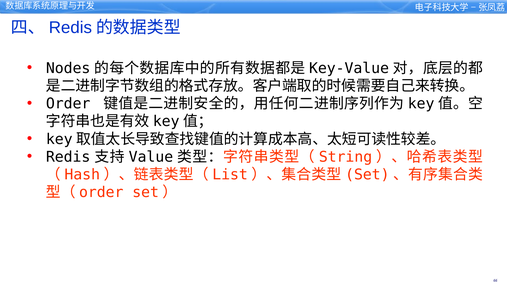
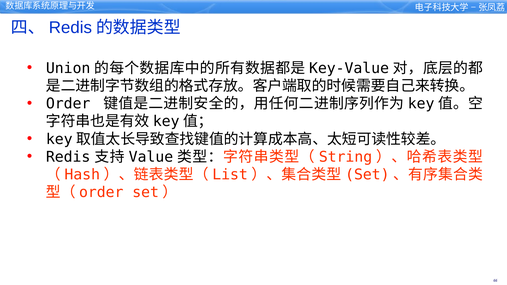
Nodes: Nodes -> Union (68, 68)
